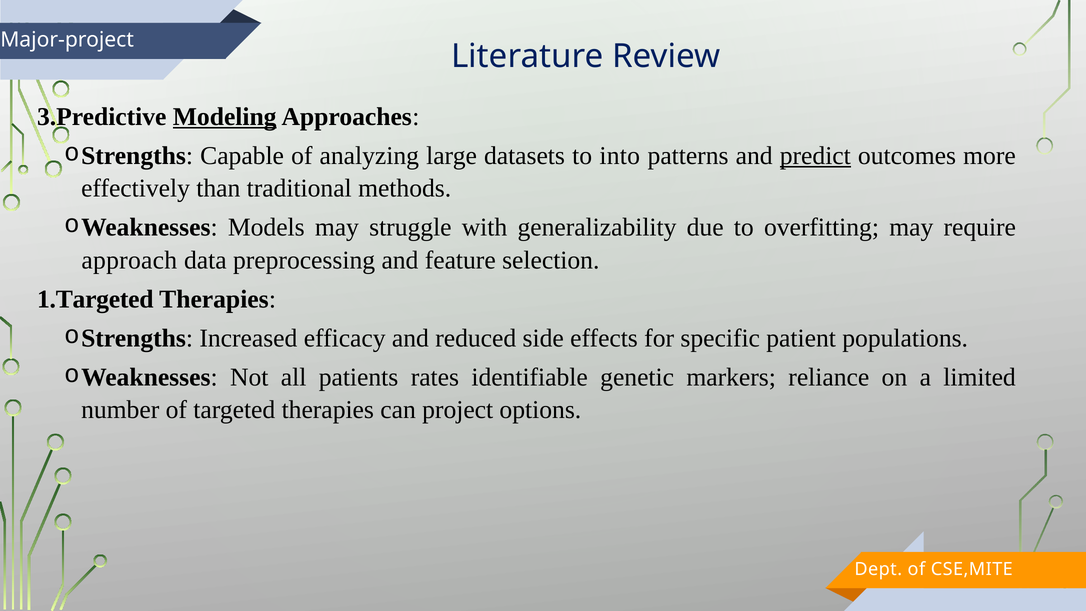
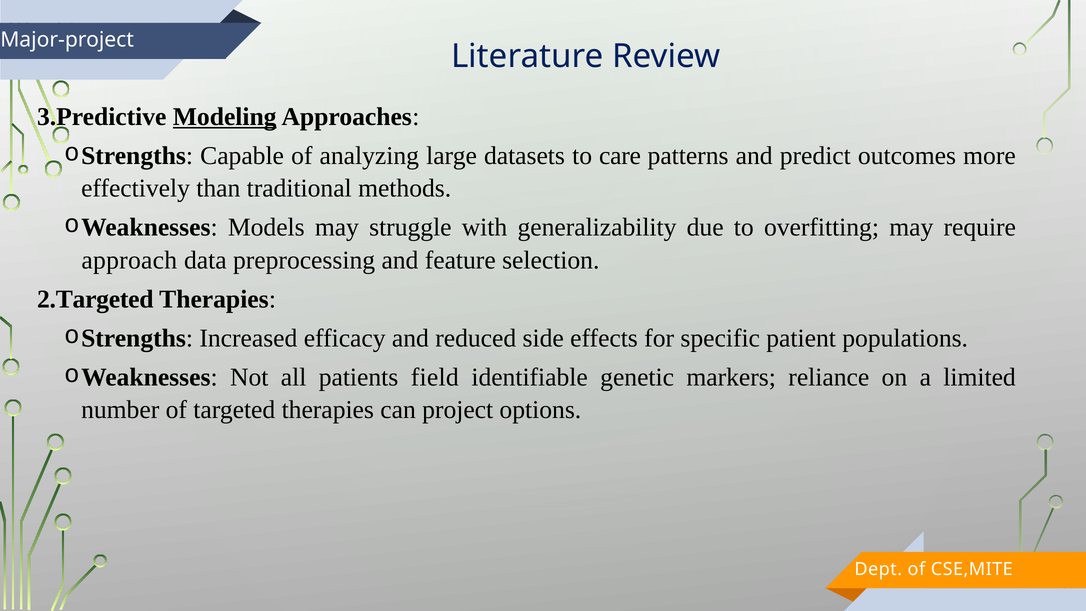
into: into -> care (620, 156)
predict underline: present -> none (815, 156)
1.Targeted: 1.Targeted -> 2.Targeted (95, 299)
rates: rates -> field (435, 377)
